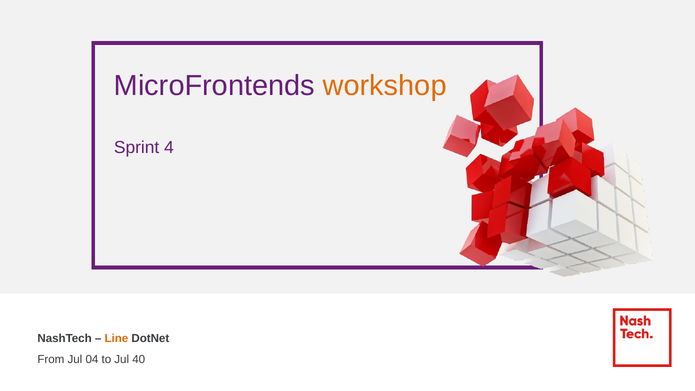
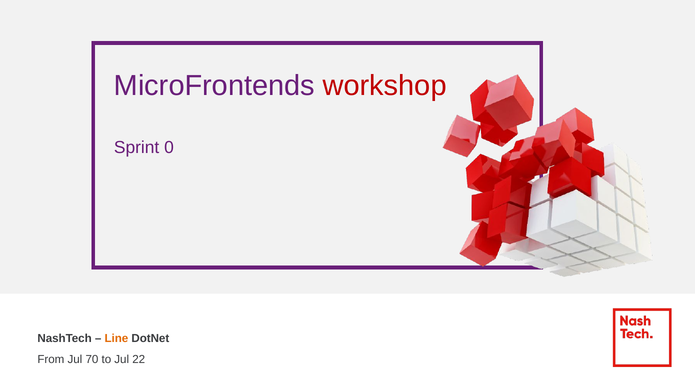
workshop colour: orange -> red (385, 86)
4: 4 -> 0 (169, 147)
04: 04 -> 70 (92, 359)
40: 40 -> 22 (139, 359)
